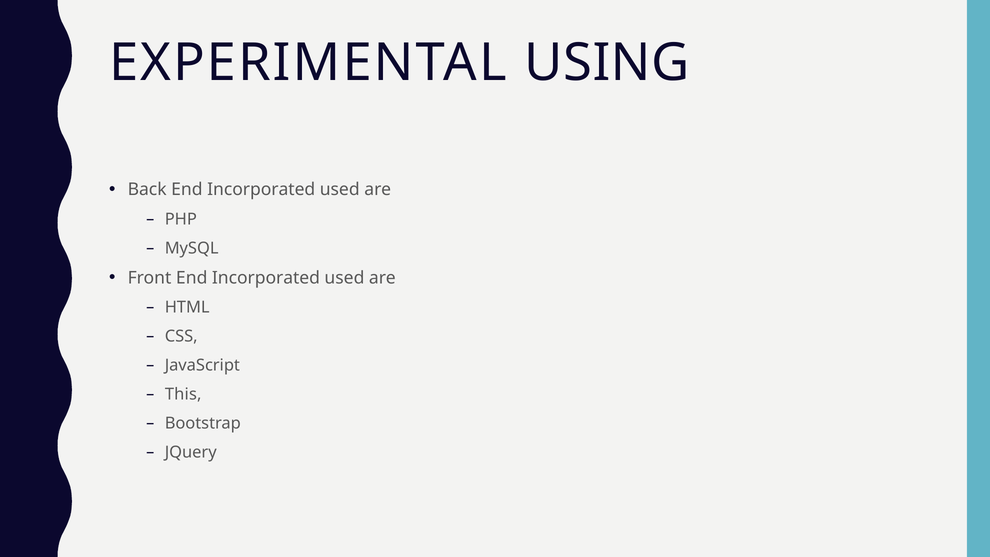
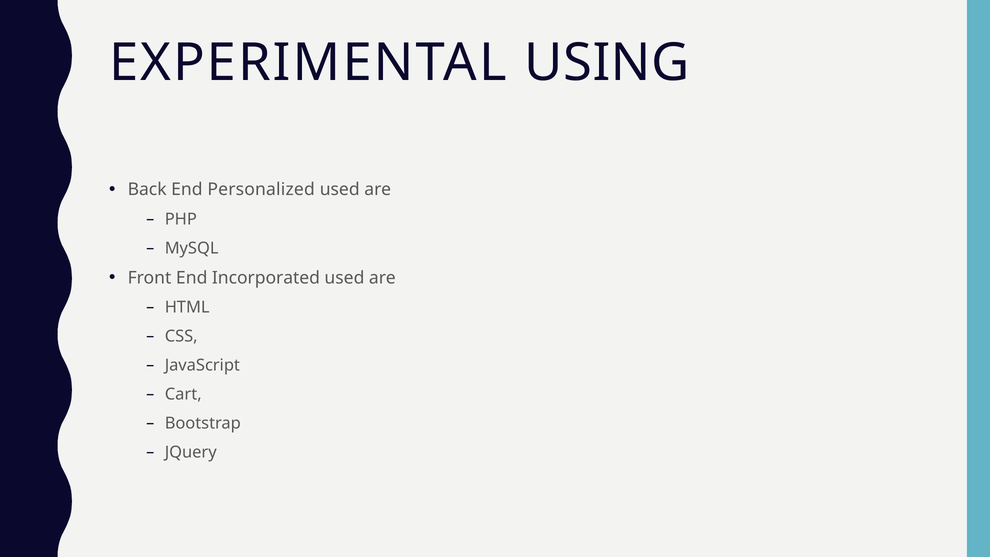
Back End Incorporated: Incorporated -> Personalized (261, 190)
This: This -> Cart (183, 394)
